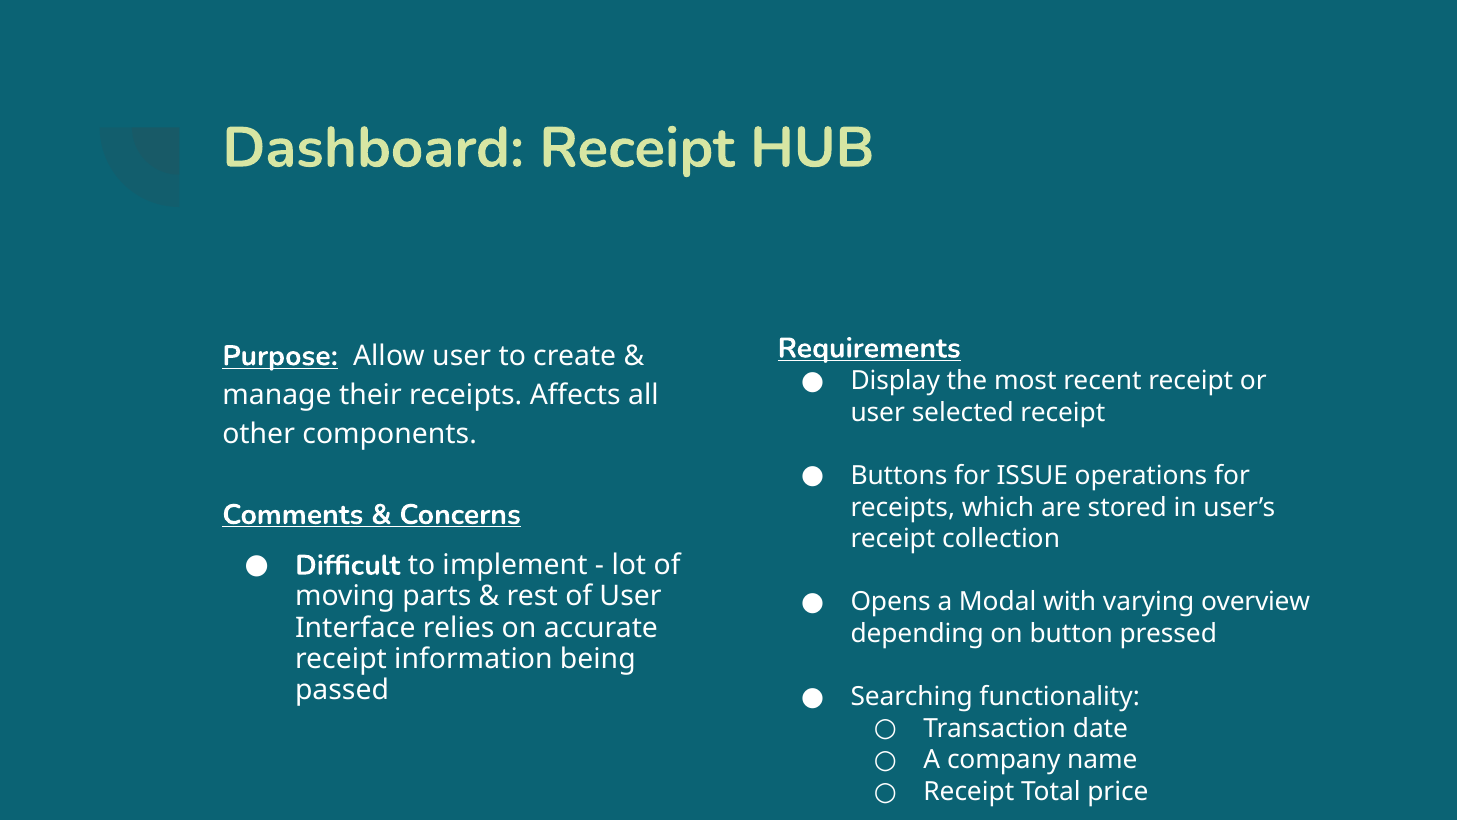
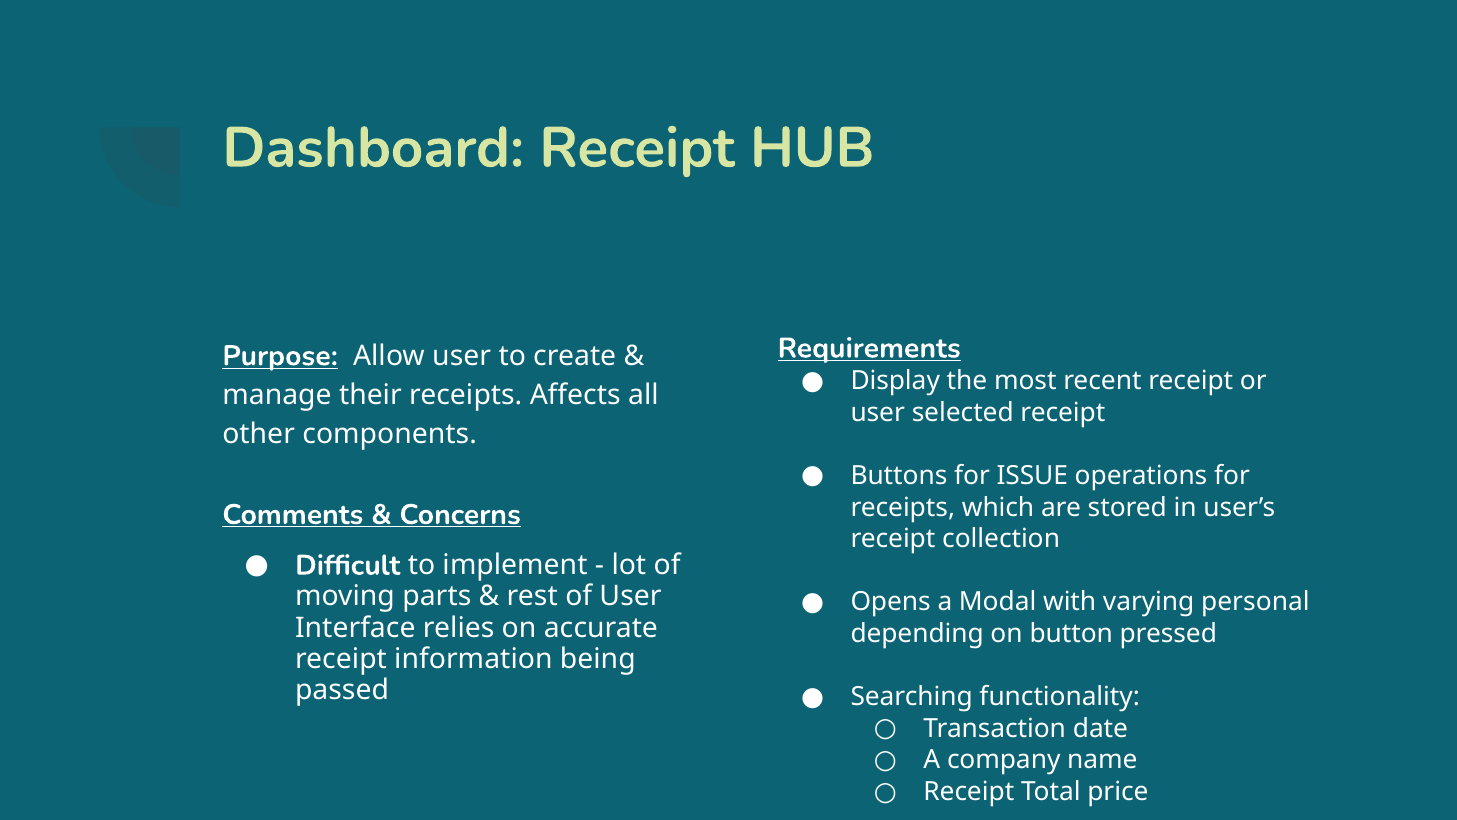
overview: overview -> personal (1255, 602)
